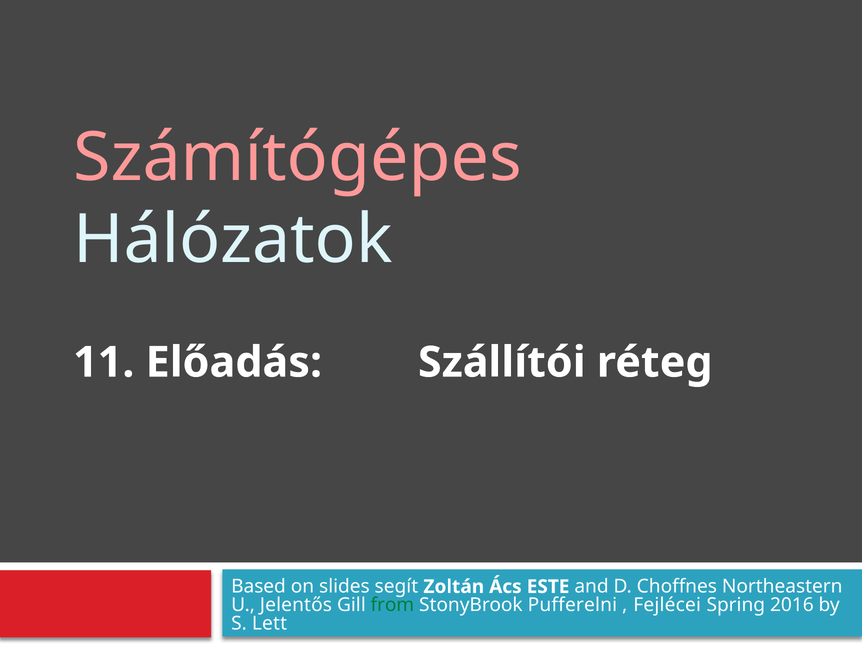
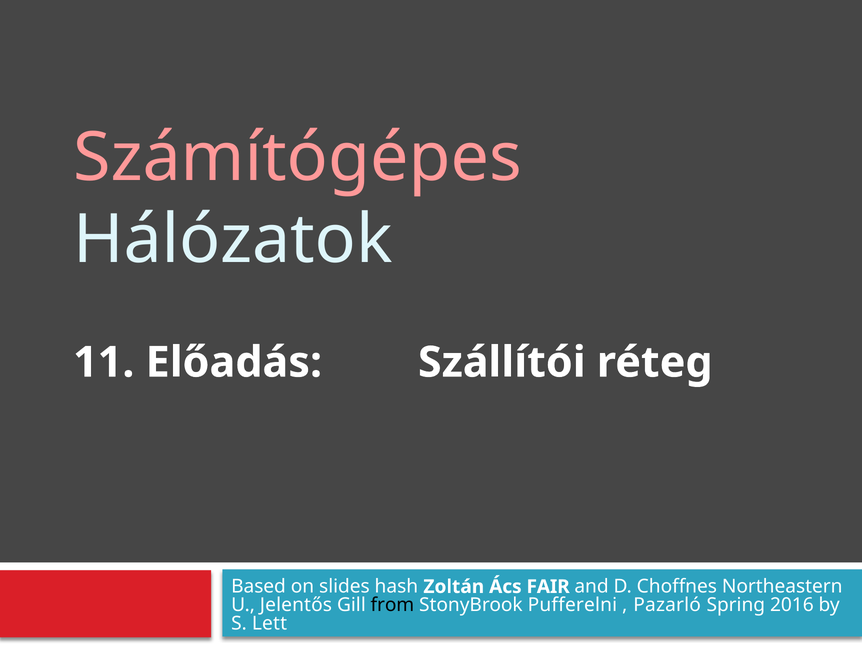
segít: segít -> hash (396, 587)
ESTE: ESTE -> FAIR (548, 587)
from colour: green -> black (392, 606)
Fejlécei: Fejlécei -> Pazarló (667, 606)
